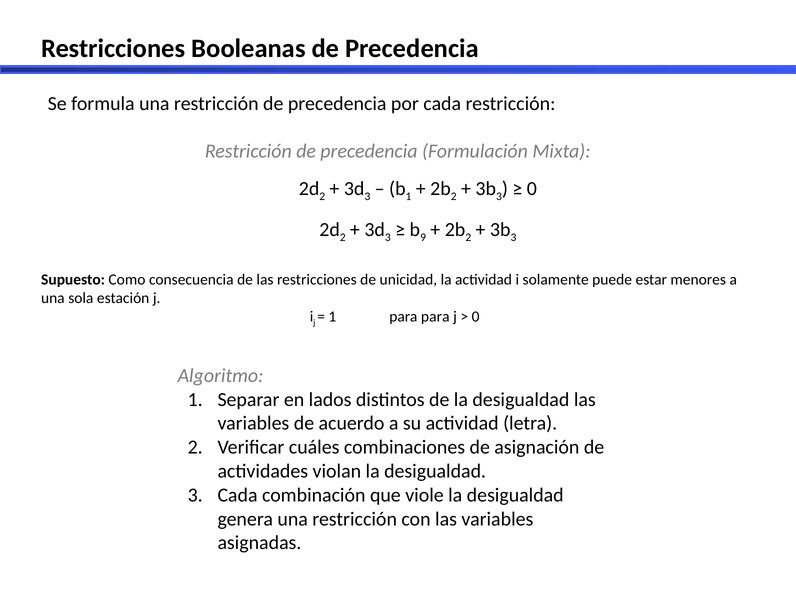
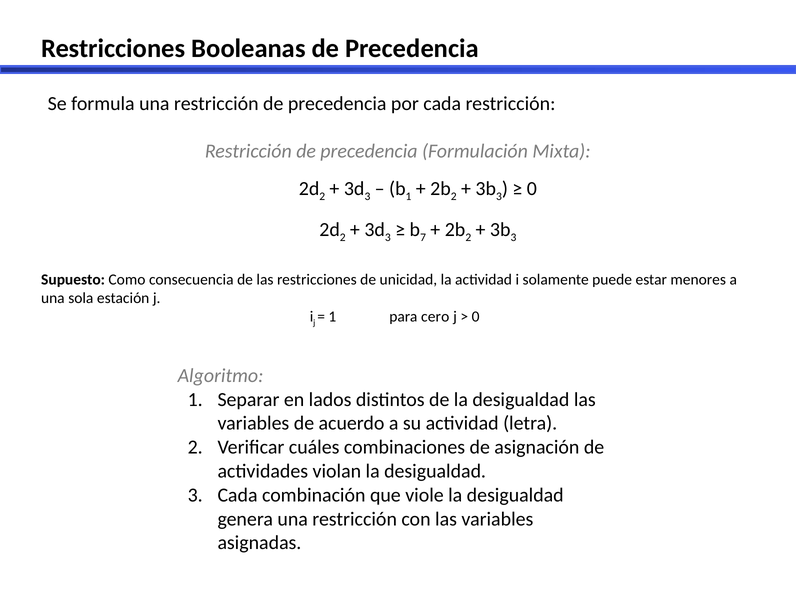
9: 9 -> 7 (423, 237)
para para: para -> cero (435, 317)
